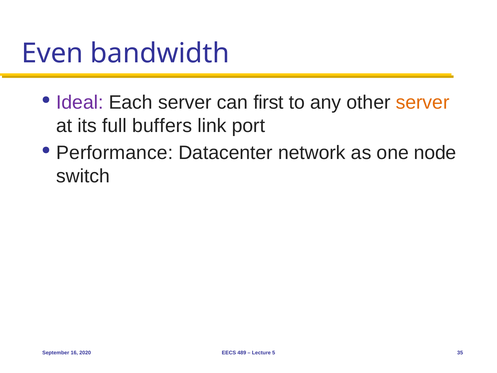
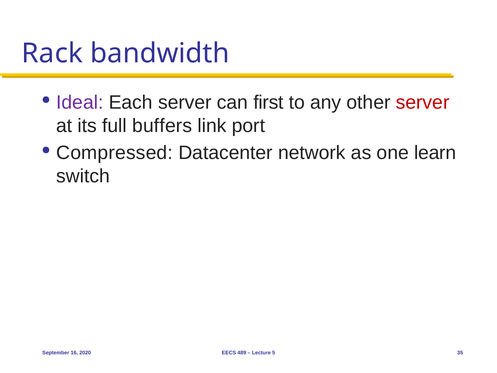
Even: Even -> Rack (52, 53)
server colour: orange -> red (423, 102)
Performance: Performance -> Compressed (115, 153)
node: node -> learn (435, 153)
